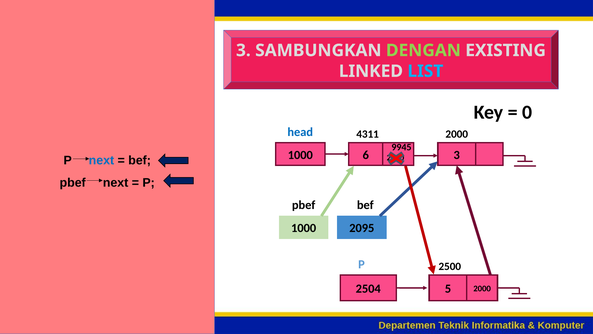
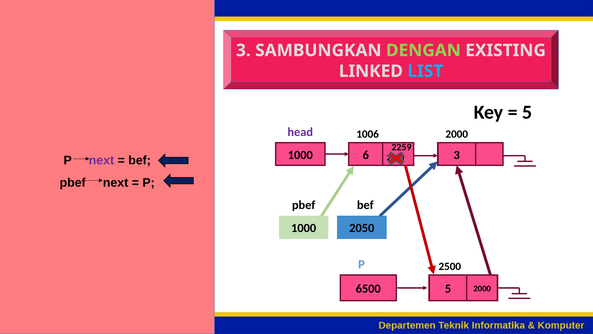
0: 0 -> 5 (527, 112)
head colour: blue -> purple (300, 132)
4311: 4311 -> 1006 (368, 134)
9945: 9945 -> 2259 (401, 147)
next colour: blue -> purple (101, 160)
2095: 2095 -> 2050 (362, 228)
2504: 2504 -> 6500 (368, 288)
